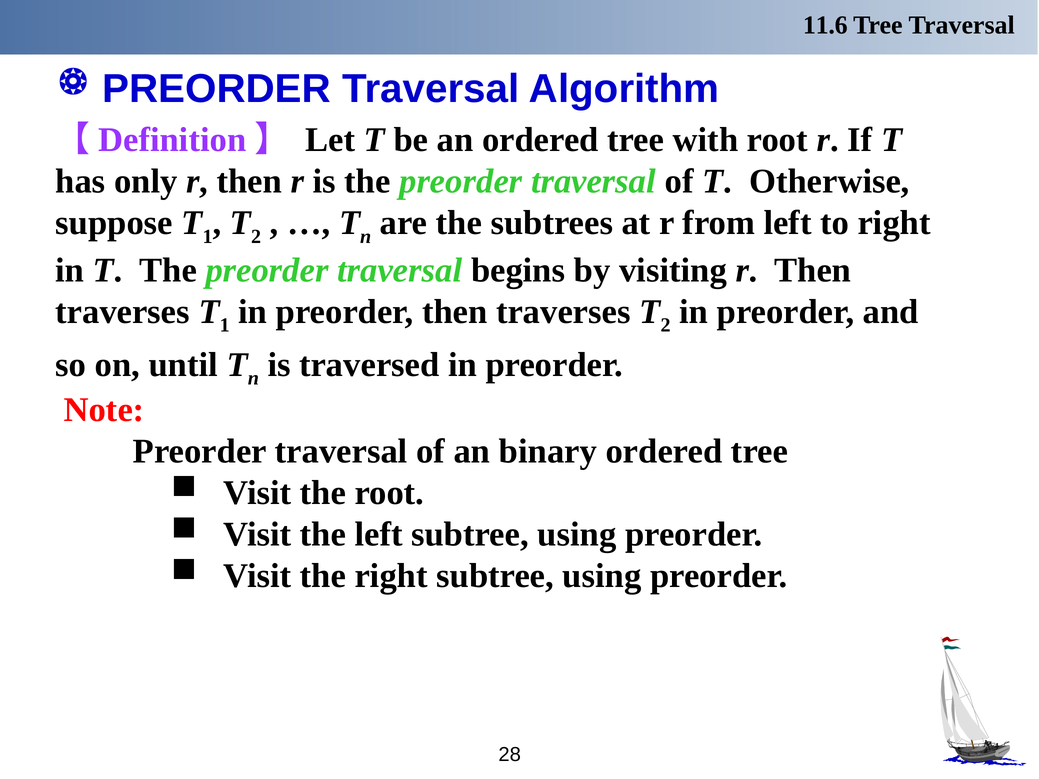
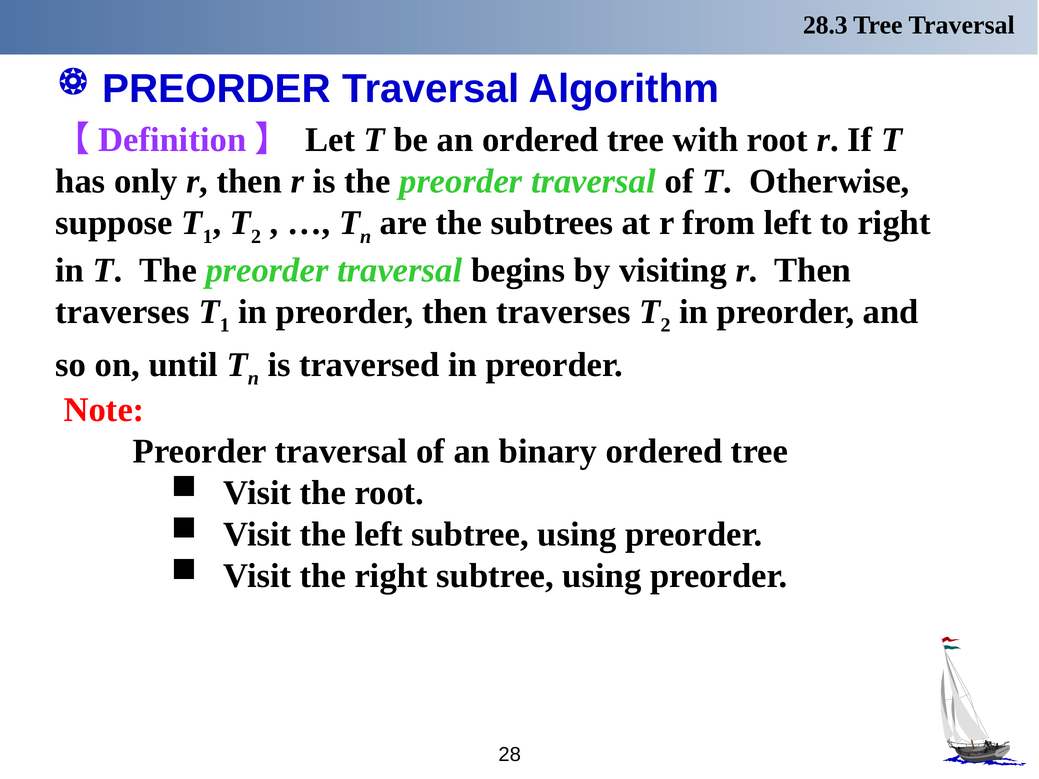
11.6: 11.6 -> 28.3 (825, 25)
